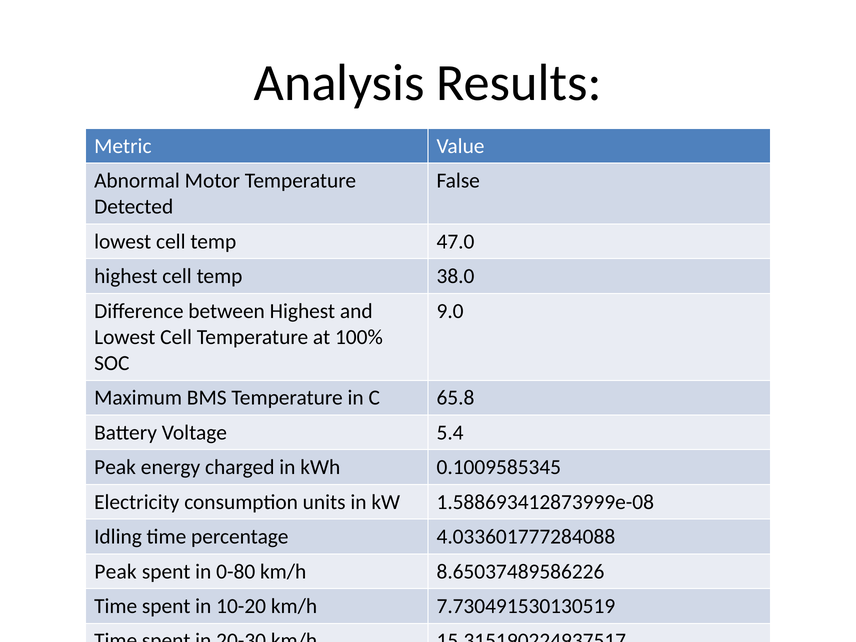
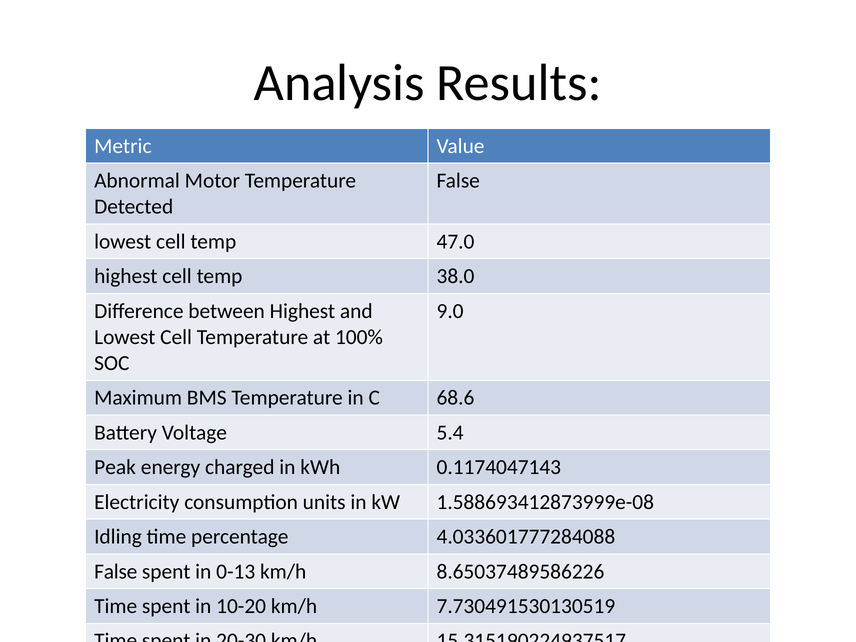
65.8: 65.8 -> 68.6 (455, 398)
0.1009585345: 0.1009585345 -> 0.1174047143 (499, 467)
Peak: Peak -> False (116, 571)
0-80: 0-80 -> 0-13 (236, 571)
